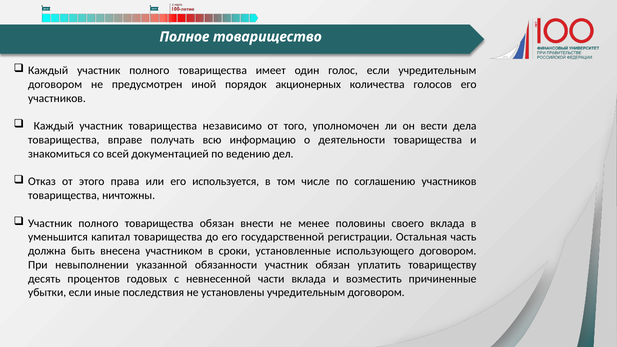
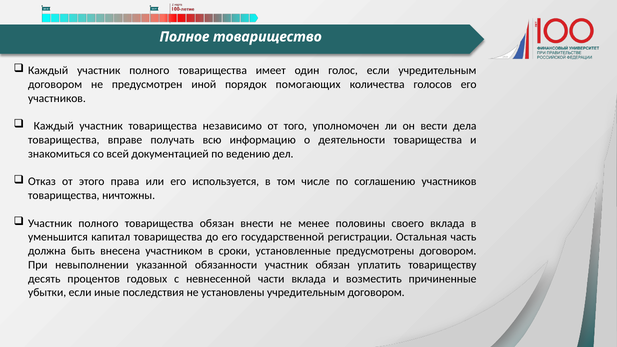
акционерных: акционерных -> помогающих (308, 84)
использующего: использующего -> предусмотрены (375, 251)
